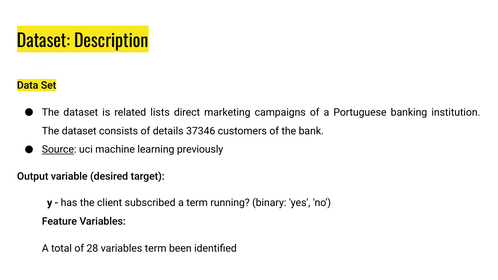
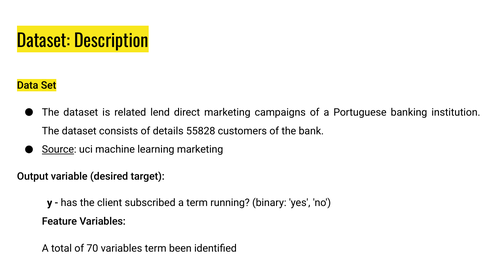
lists: lists -> lend (160, 112)
37346: 37346 -> 55828 (201, 131)
learning previously: previously -> marketing (200, 150)
28: 28 -> 70 (92, 248)
